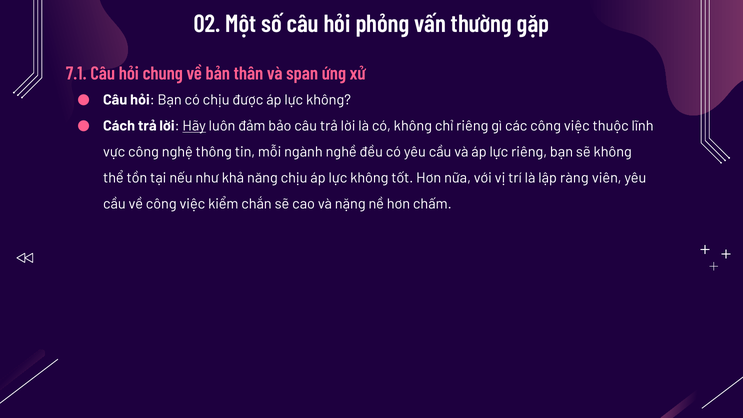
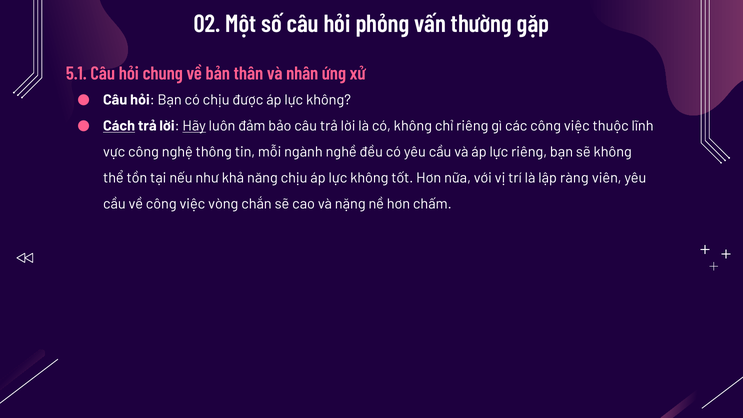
7.1: 7.1 -> 5.1 (76, 74)
span: span -> nhân (302, 74)
Cách underline: none -> present (119, 126)
kiểm: kiểm -> vòng (223, 204)
